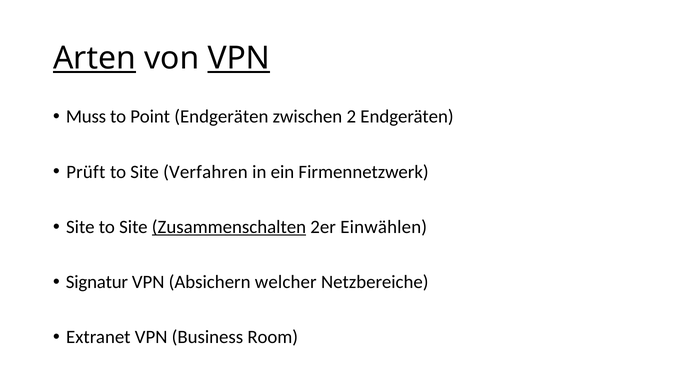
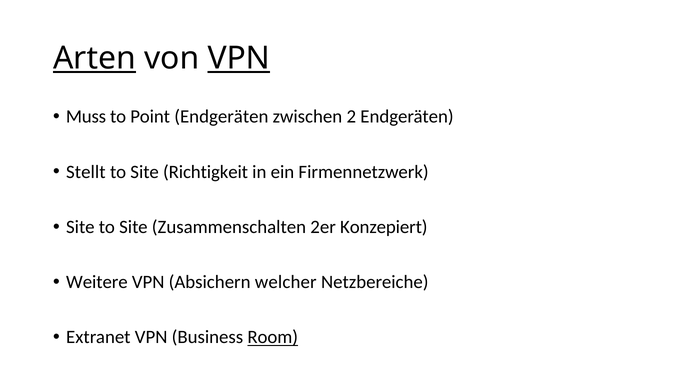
Prüft: Prüft -> Stellt (86, 172)
Verfahren: Verfahren -> Richtigkeit (206, 172)
Zusammenschalten underline: present -> none (229, 227)
Einwählen: Einwählen -> Konzepiert (384, 227)
Signatur: Signatur -> Weitere (97, 282)
Room underline: none -> present (273, 338)
